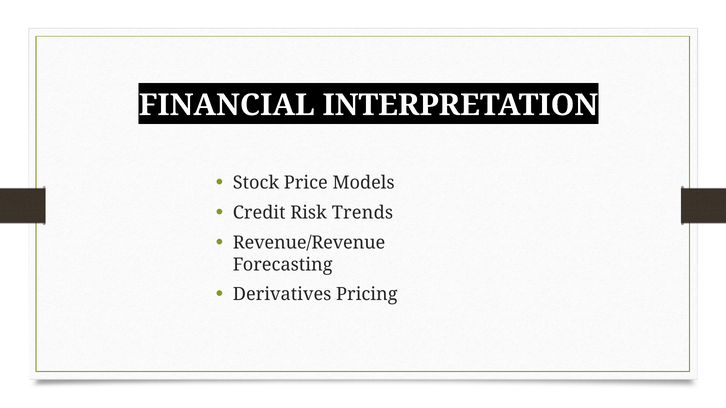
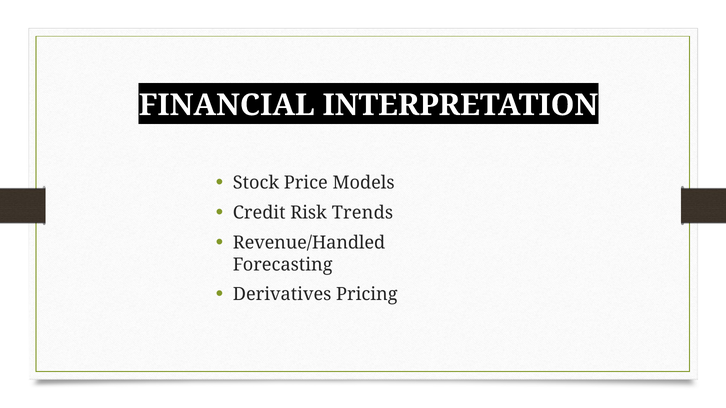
Revenue/Revenue: Revenue/Revenue -> Revenue/Handled (309, 243)
